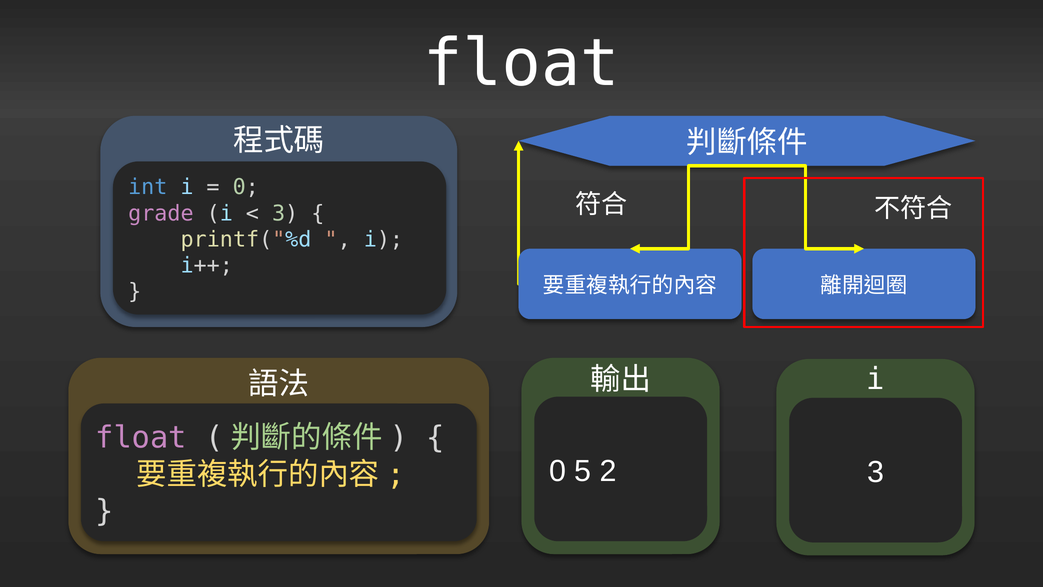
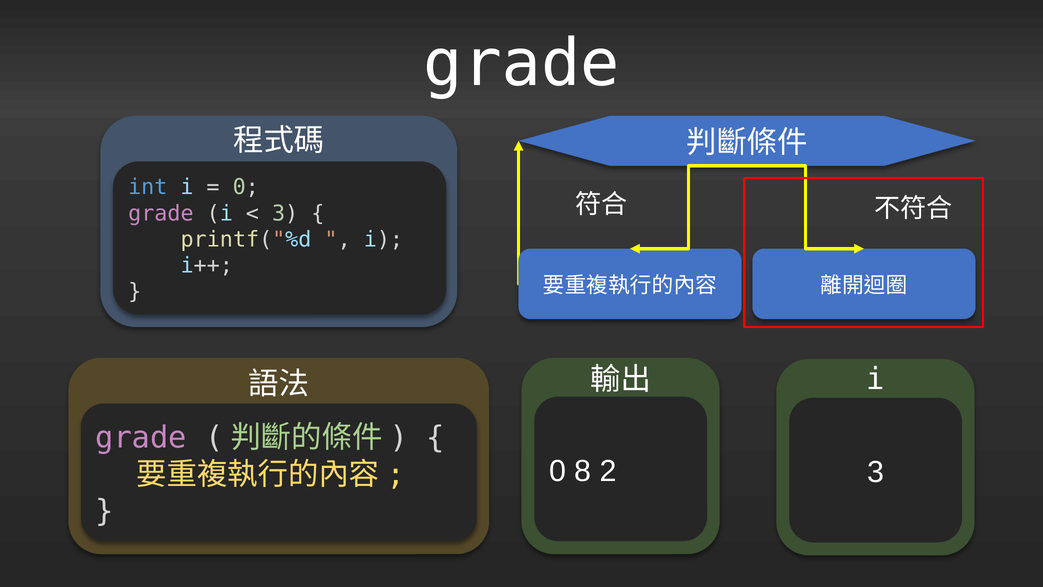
float: float -> grade (521, 64)
float: float -> grade (141, 438)
5: 5 -> 8 (583, 471)
